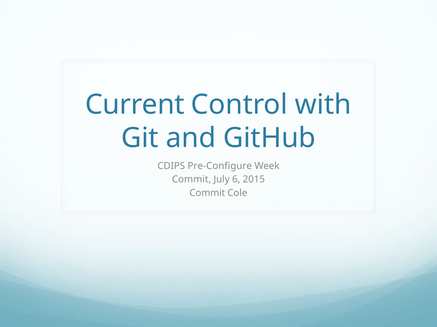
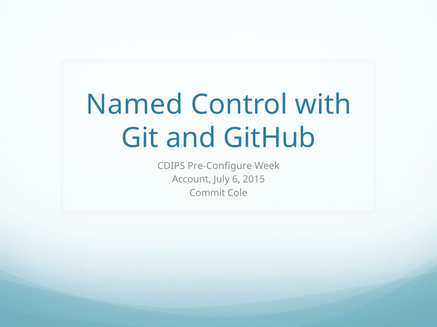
Current: Current -> Named (134, 105)
Commit: Commit -> Account (192, 180)
